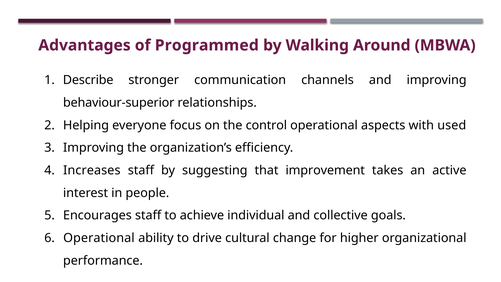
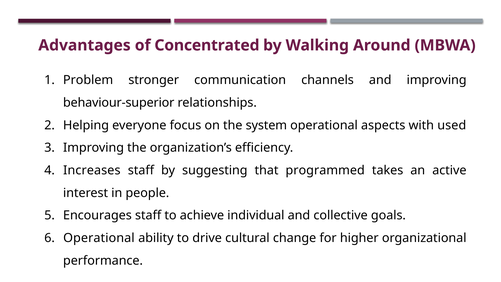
Programmed: Programmed -> Concentrated (207, 45)
Describe: Describe -> Problem (88, 80)
control: control -> system (266, 125)
improvement: improvement -> programmed (325, 170)
